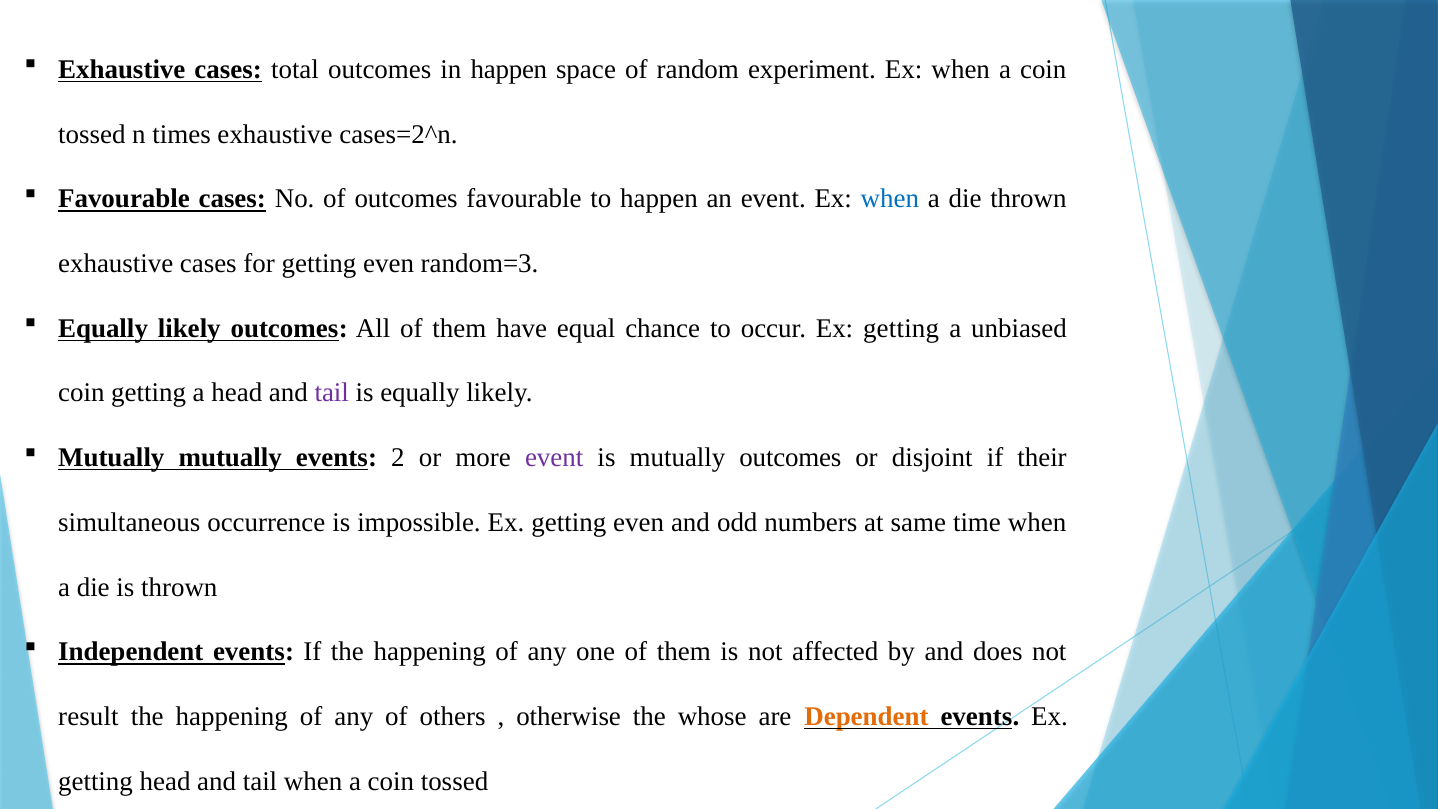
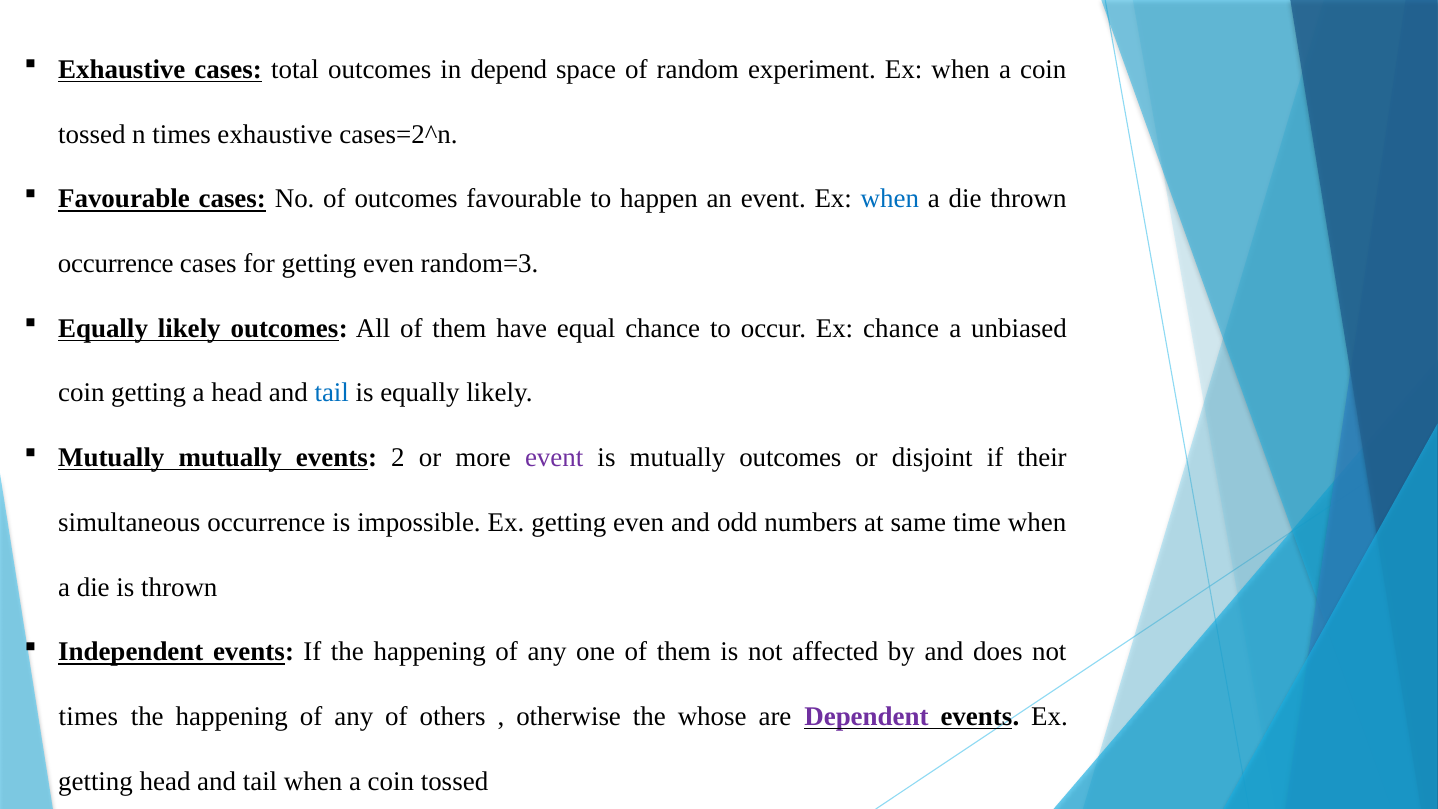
in happen: happen -> depend (509, 70)
exhaustive: exhaustive -> occurrence (116, 264)
occur Ex getting: getting -> chance (901, 328)
tail colour: purple -> blue (332, 393)
result: result -> times (88, 717)
Dependent colour: orange -> purple (866, 717)
